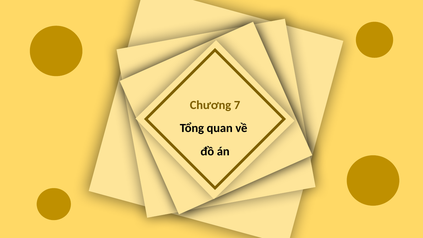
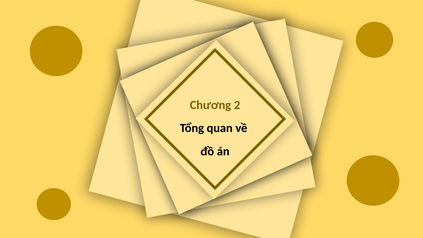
7: 7 -> 2 (237, 105)
